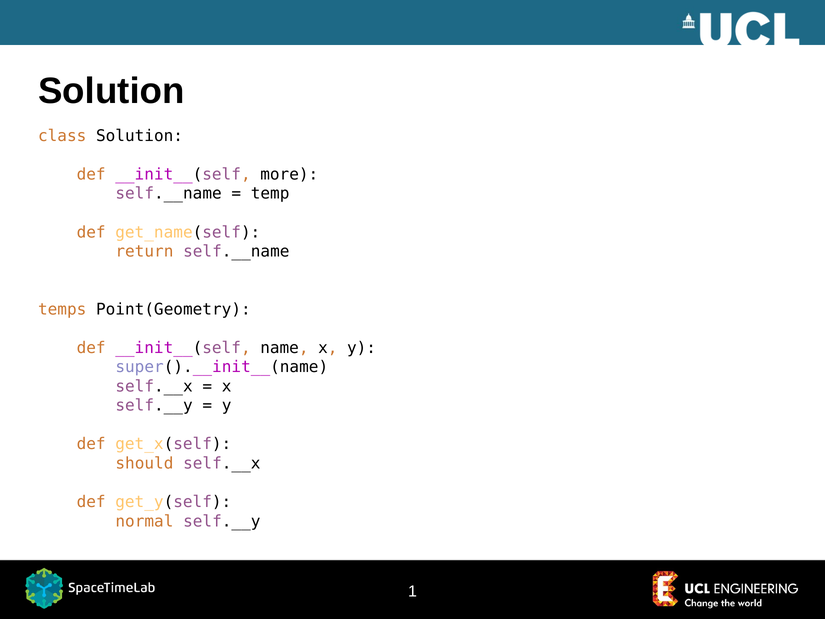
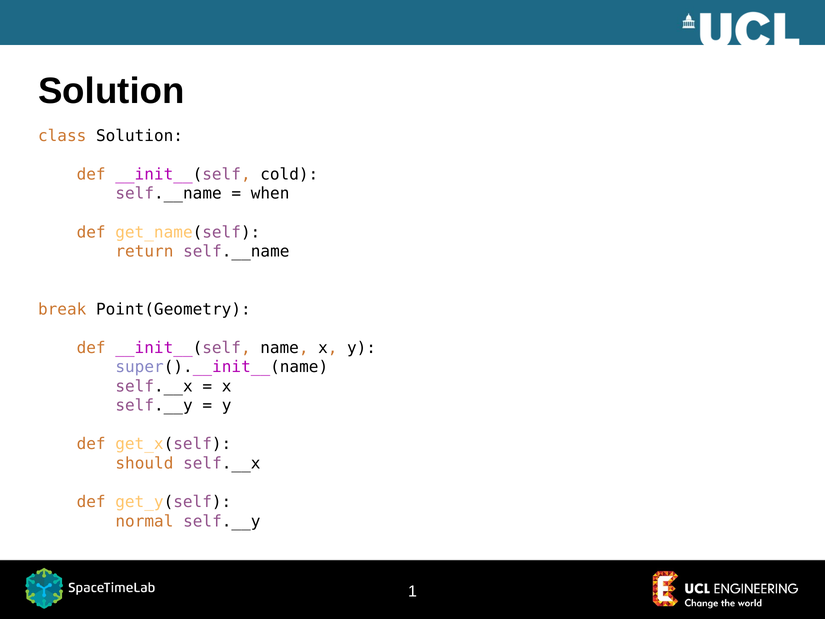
more: more -> cold (289, 174)
temp: temp -> when (270, 194)
temps: temps -> break (62, 309)
